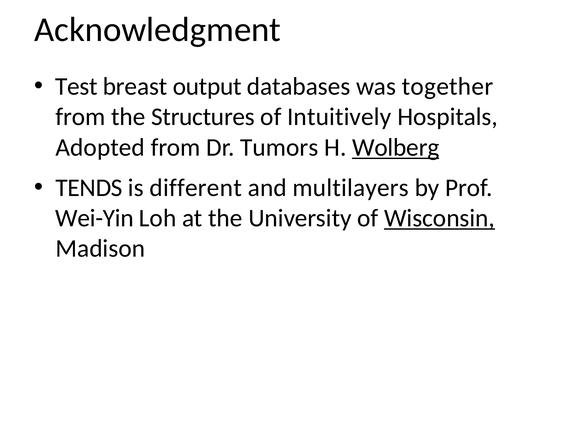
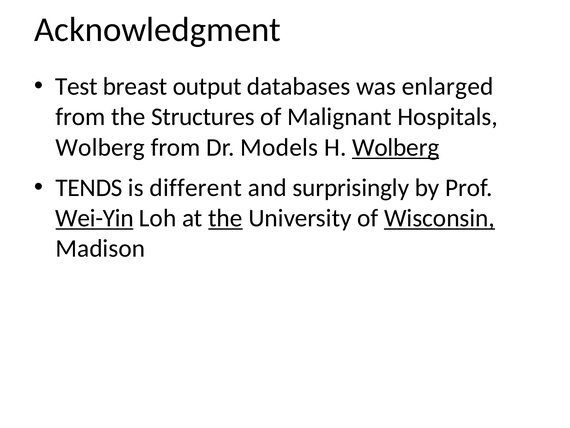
together: together -> enlarged (448, 86)
Intuitively: Intuitively -> Malignant (339, 117)
Adopted: Adopted -> Wolberg (100, 147)
Tumors: Tumors -> Models (279, 147)
multilayers: multilayers -> surprisingly (351, 187)
Wei-Yin underline: none -> present (95, 218)
the underline: none -> present (225, 218)
